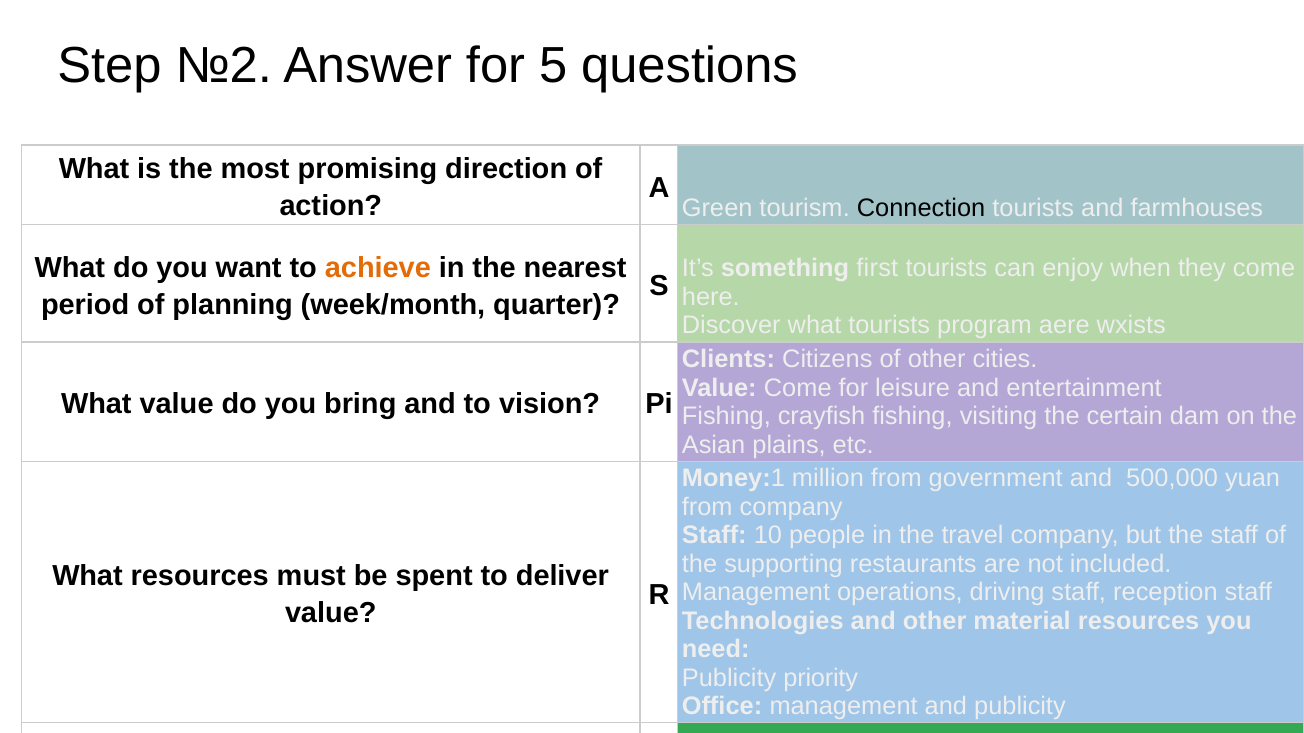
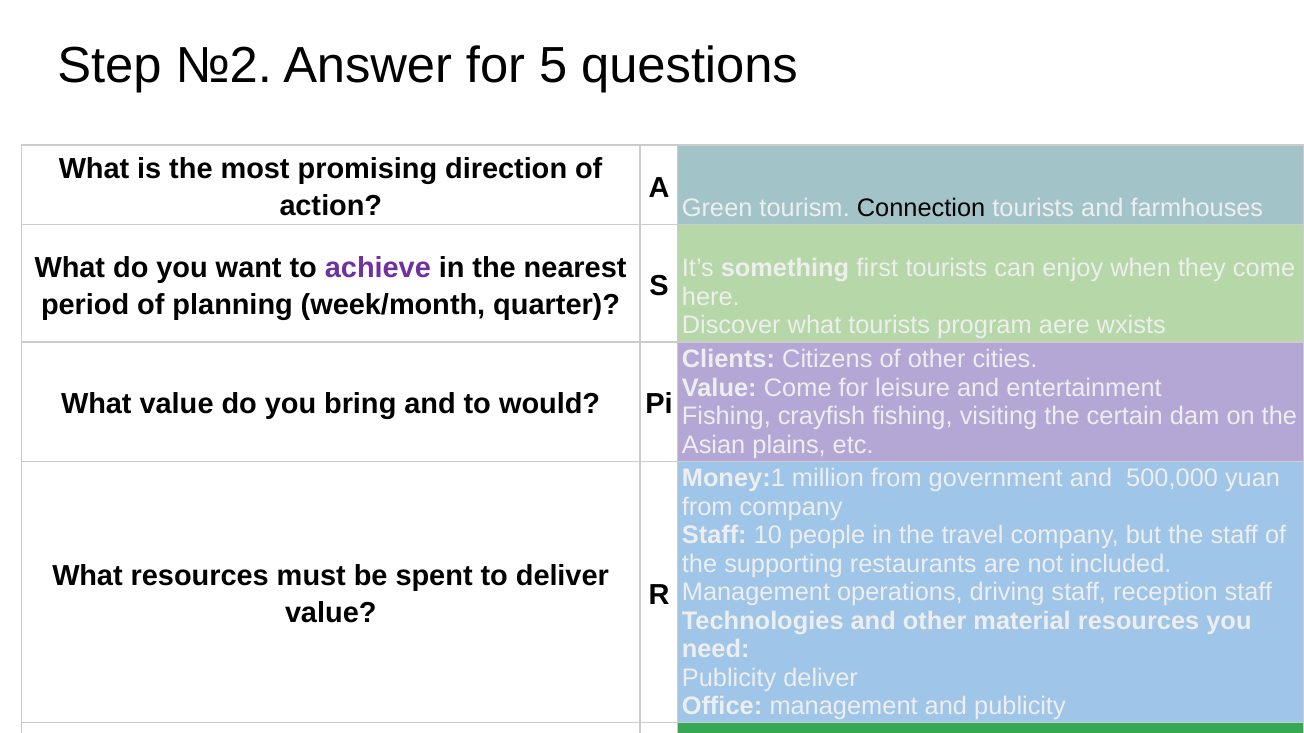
achieve colour: orange -> purple (378, 268)
vision: vision -> would (550, 405)
Publicity priority: priority -> deliver (821, 678)
